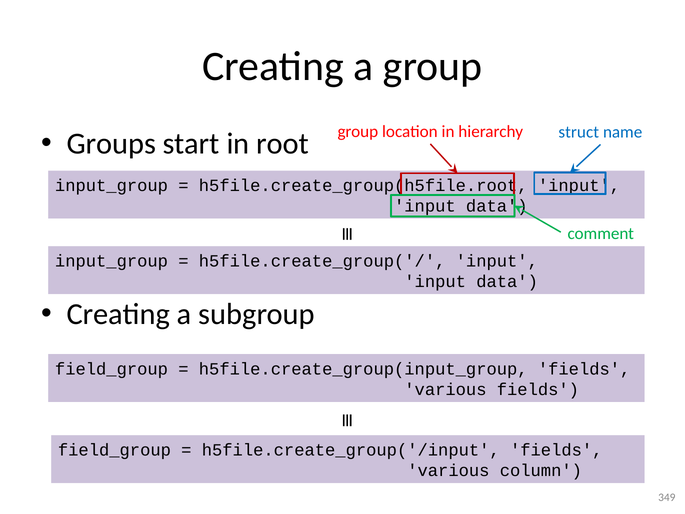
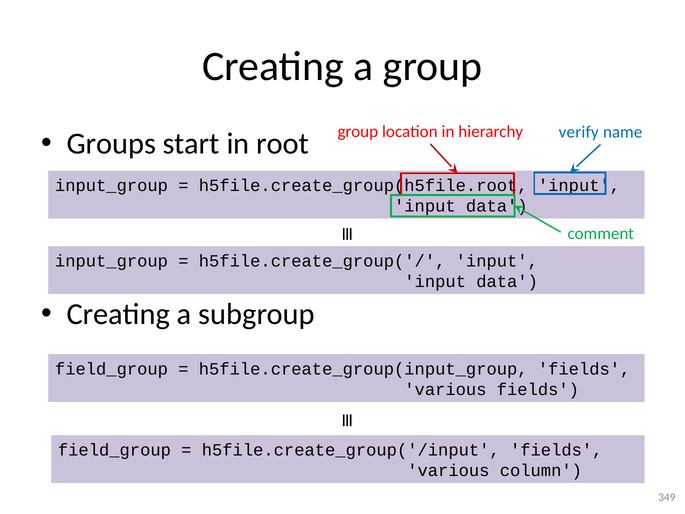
struct: struct -> verify (579, 132)
